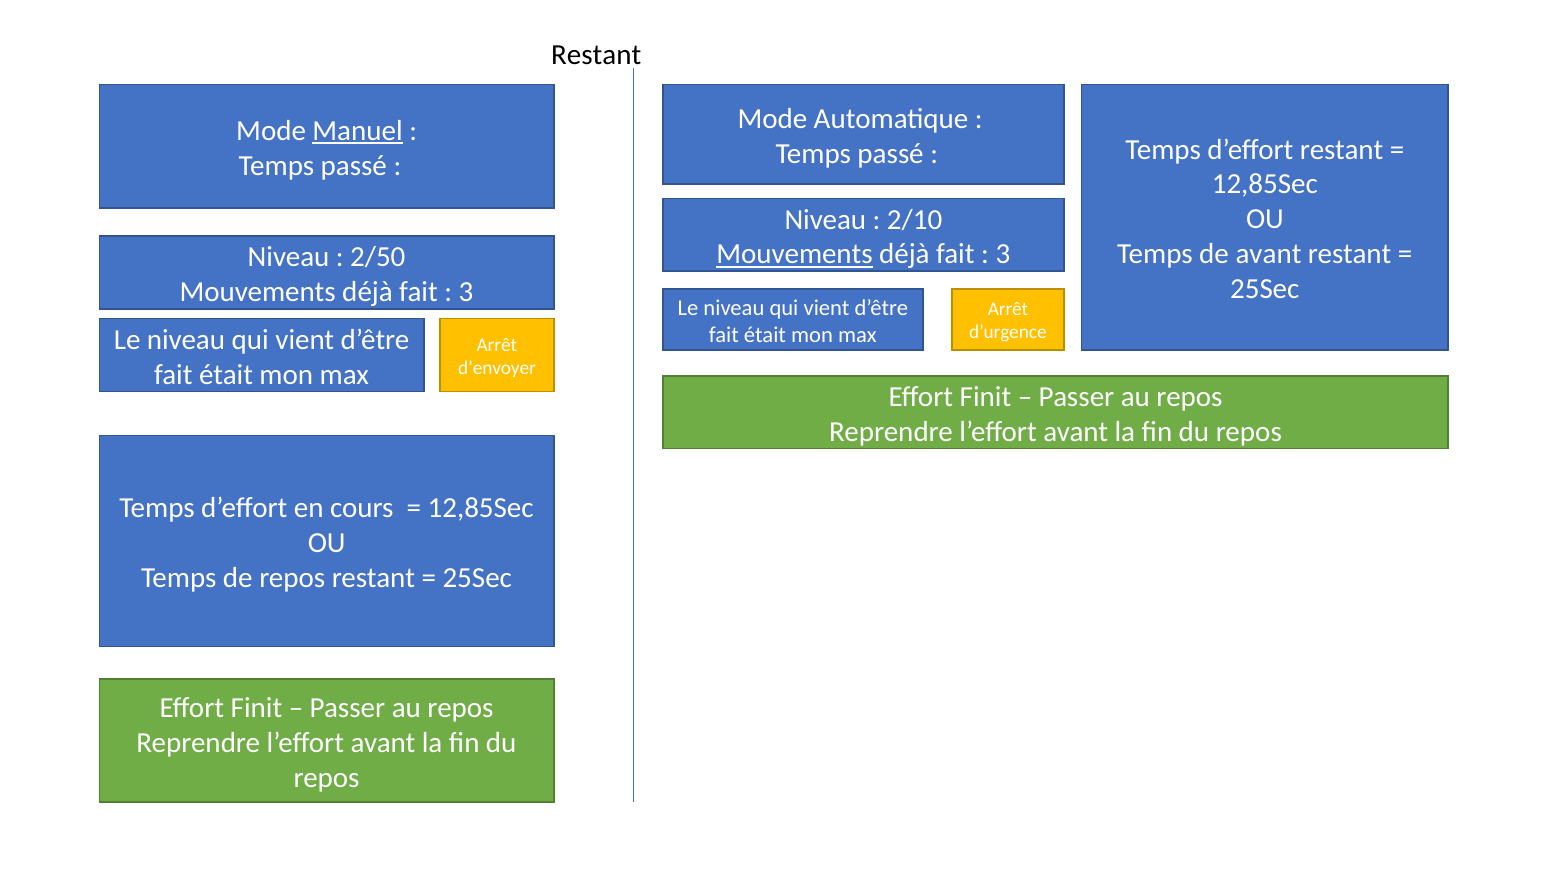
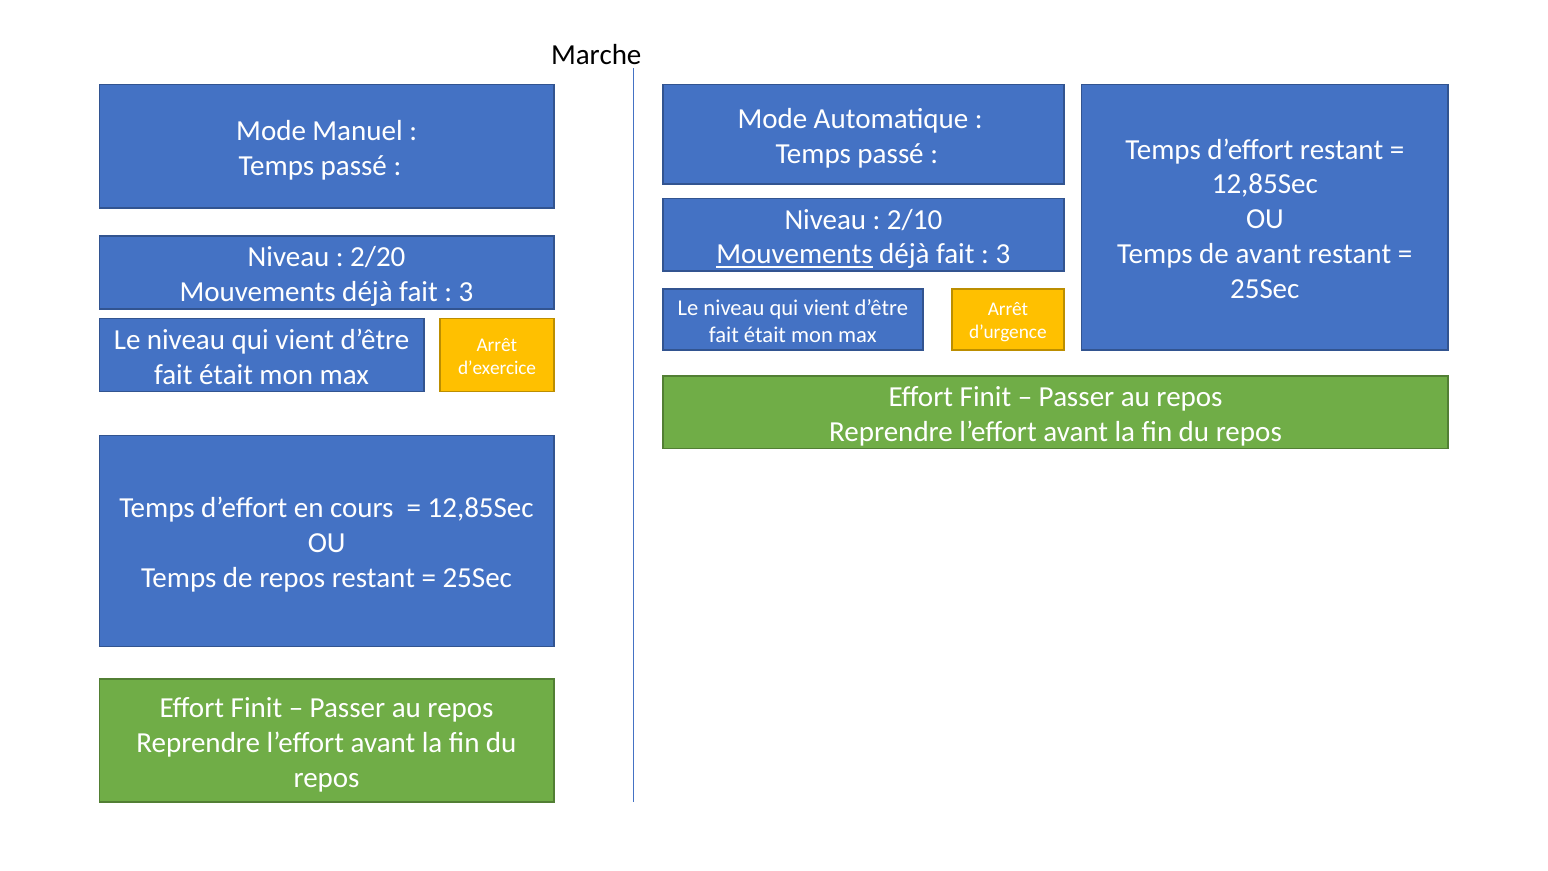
Restant: Restant -> Marche (596, 55)
Manuel underline: present -> none (358, 131)
2/50: 2/50 -> 2/20 (378, 257)
d’envoyer: d’envoyer -> d’exercice (497, 368)
